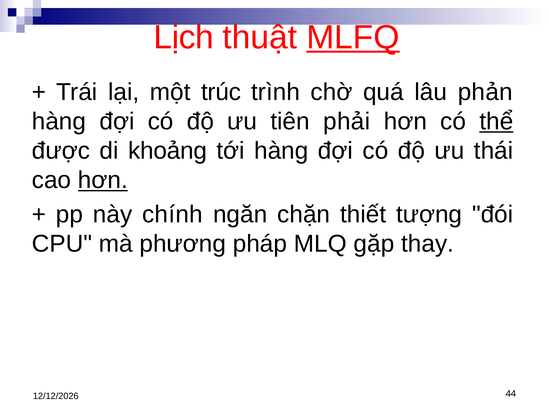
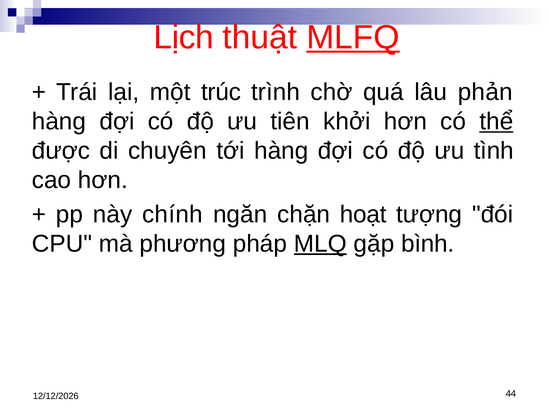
phải: phải -> khởi (347, 121)
khoảng: khoảng -> chuyên (167, 151)
thái: thái -> tình (494, 151)
hơn underline: present -> none (103, 180)
thiết: thiết -> hoạt (363, 214)
MLQ underline: none -> present (320, 244)
thay: thay -> bình (428, 244)
